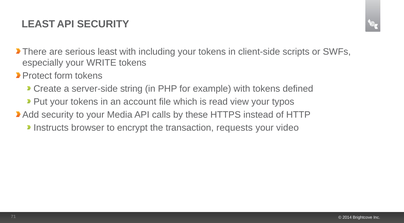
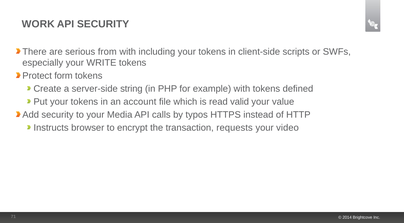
LEAST: LEAST -> WORK (38, 24)
serious least: least -> from (107, 52)
view: view -> valid (240, 102)
typos: typos -> value (283, 102)
these: these -> typos (197, 115)
